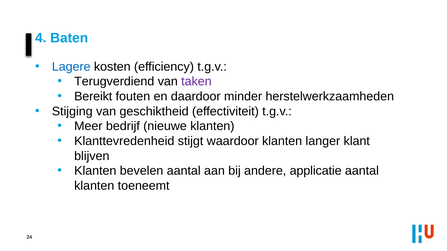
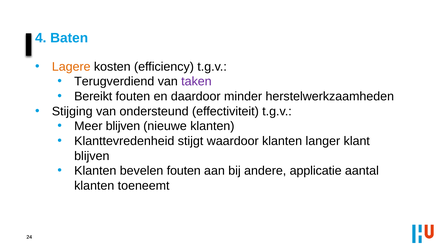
Lagere colour: blue -> orange (71, 67)
geschiktheid: geschiktheid -> ondersteund (154, 112)
Meer bedrijf: bedrijf -> blijven (123, 126)
bevelen aantal: aantal -> fouten (184, 171)
